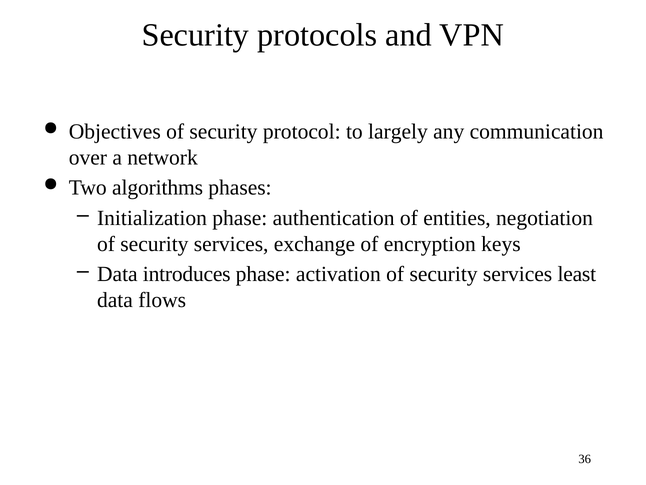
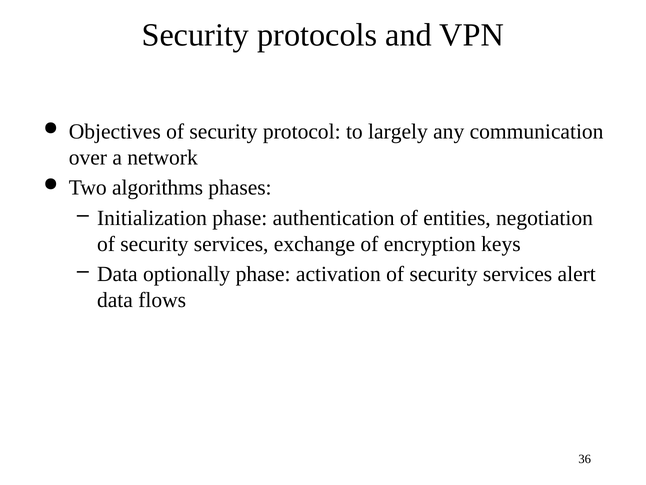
introduces: introduces -> optionally (187, 274)
least: least -> alert (577, 274)
